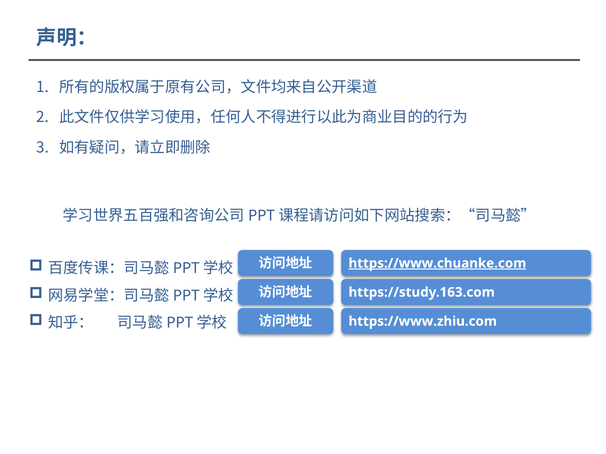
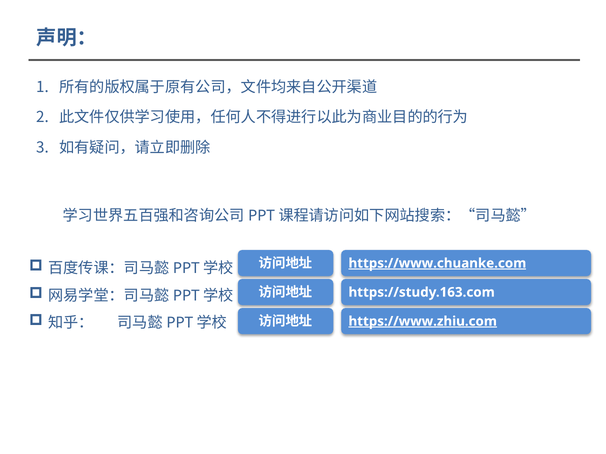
https://www.zhiu.com underline: none -> present (423, 322)
